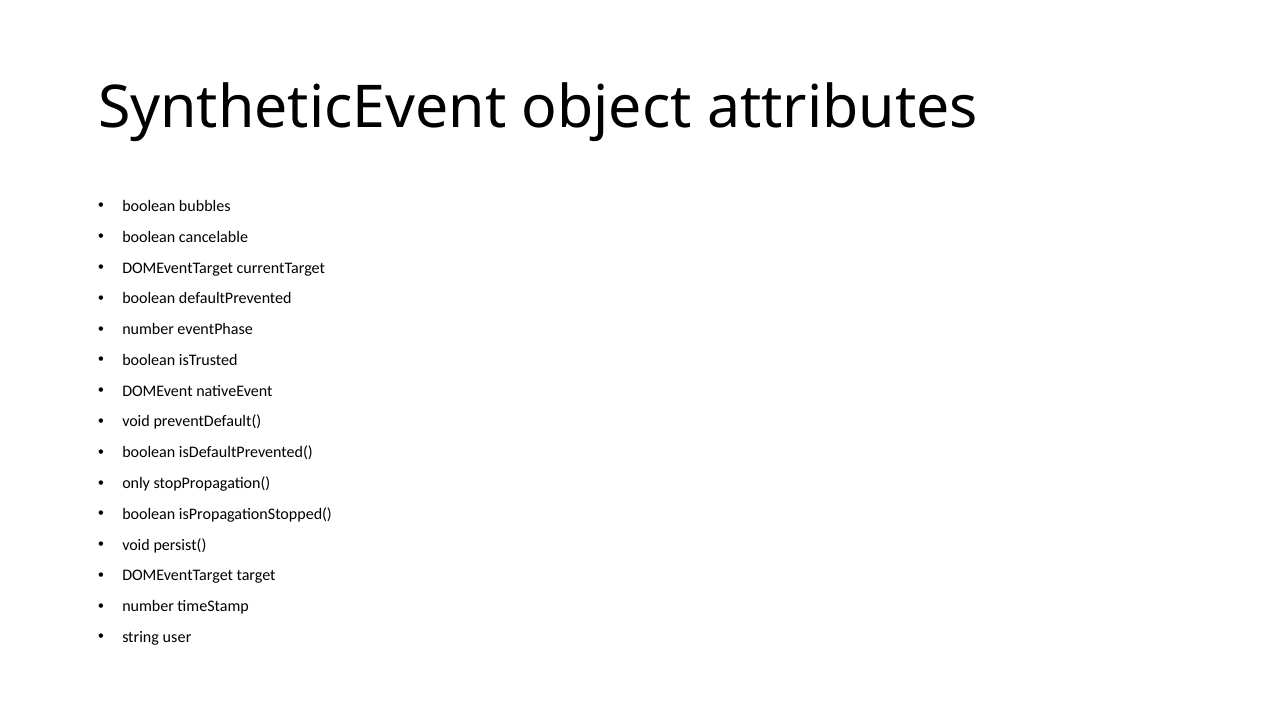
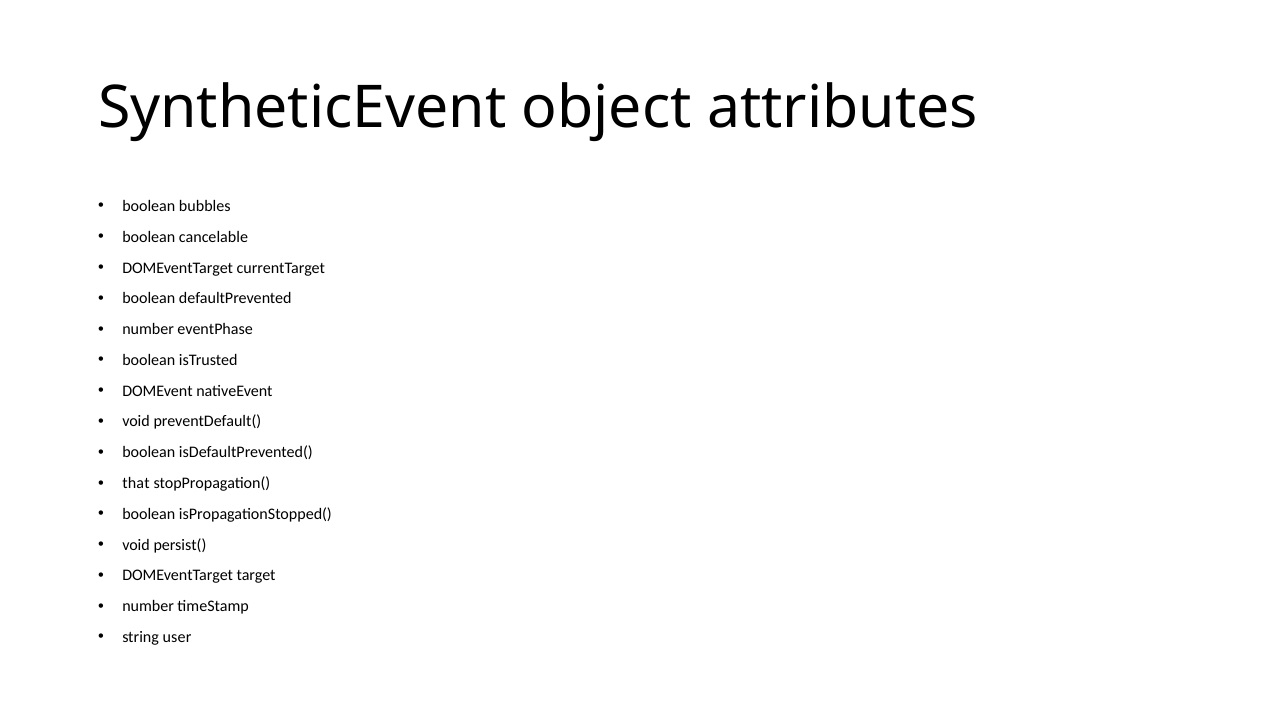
only: only -> that (136, 483)
